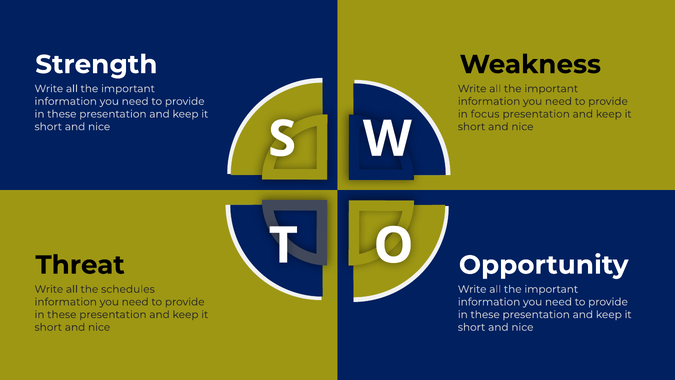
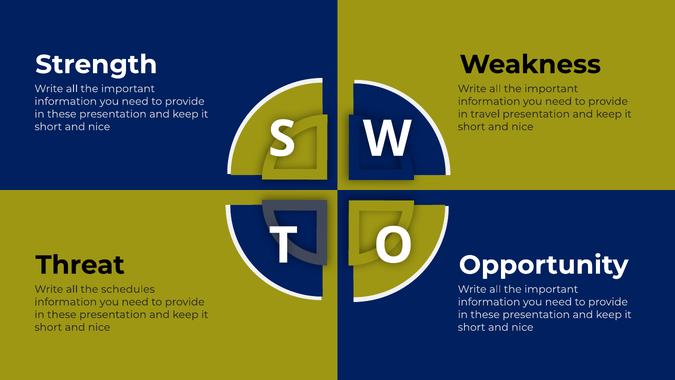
focus: focus -> travel (485, 114)
